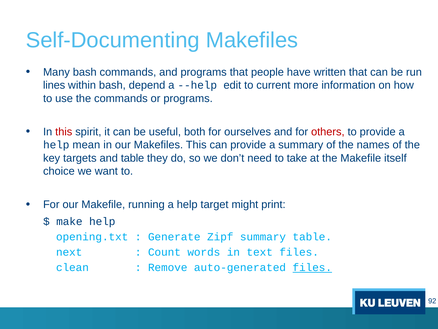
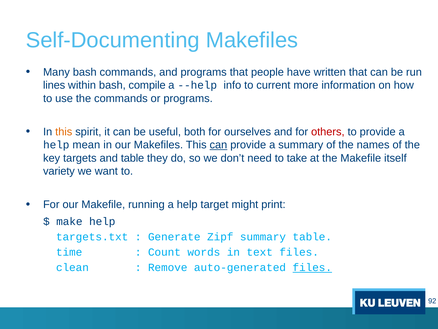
depend: depend -> compile (147, 85)
edit: edit -> info (232, 85)
this colour: red -> orange (64, 132)
can underline: none -> present (218, 145)
choice: choice -> variety (59, 171)
opening.txt: opening.txt -> targets.txt (92, 236)
next: next -> time (69, 252)
